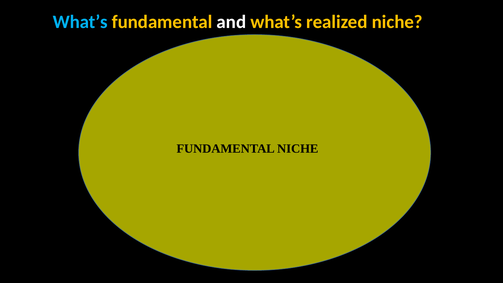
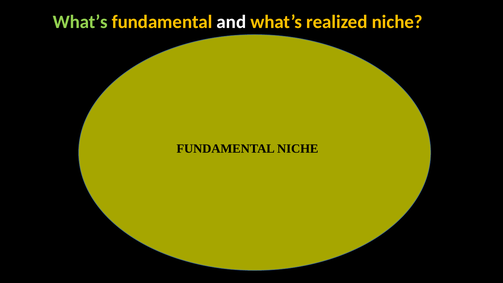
What’s colour: light blue -> light green (80, 22)
